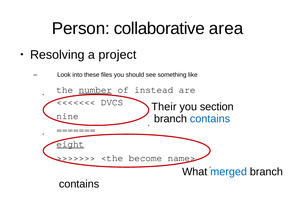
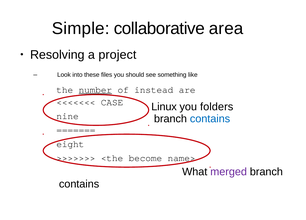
Person: Person -> Simple (81, 28)
DVCS: DVCS -> CASE (112, 102)
Their: Their -> Linux (164, 107)
section: section -> folders (217, 107)
eight underline: present -> none (70, 144)
merged colour: blue -> purple (229, 172)
